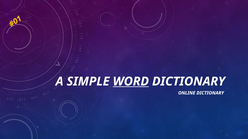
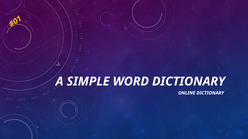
WORD underline: present -> none (131, 82)
